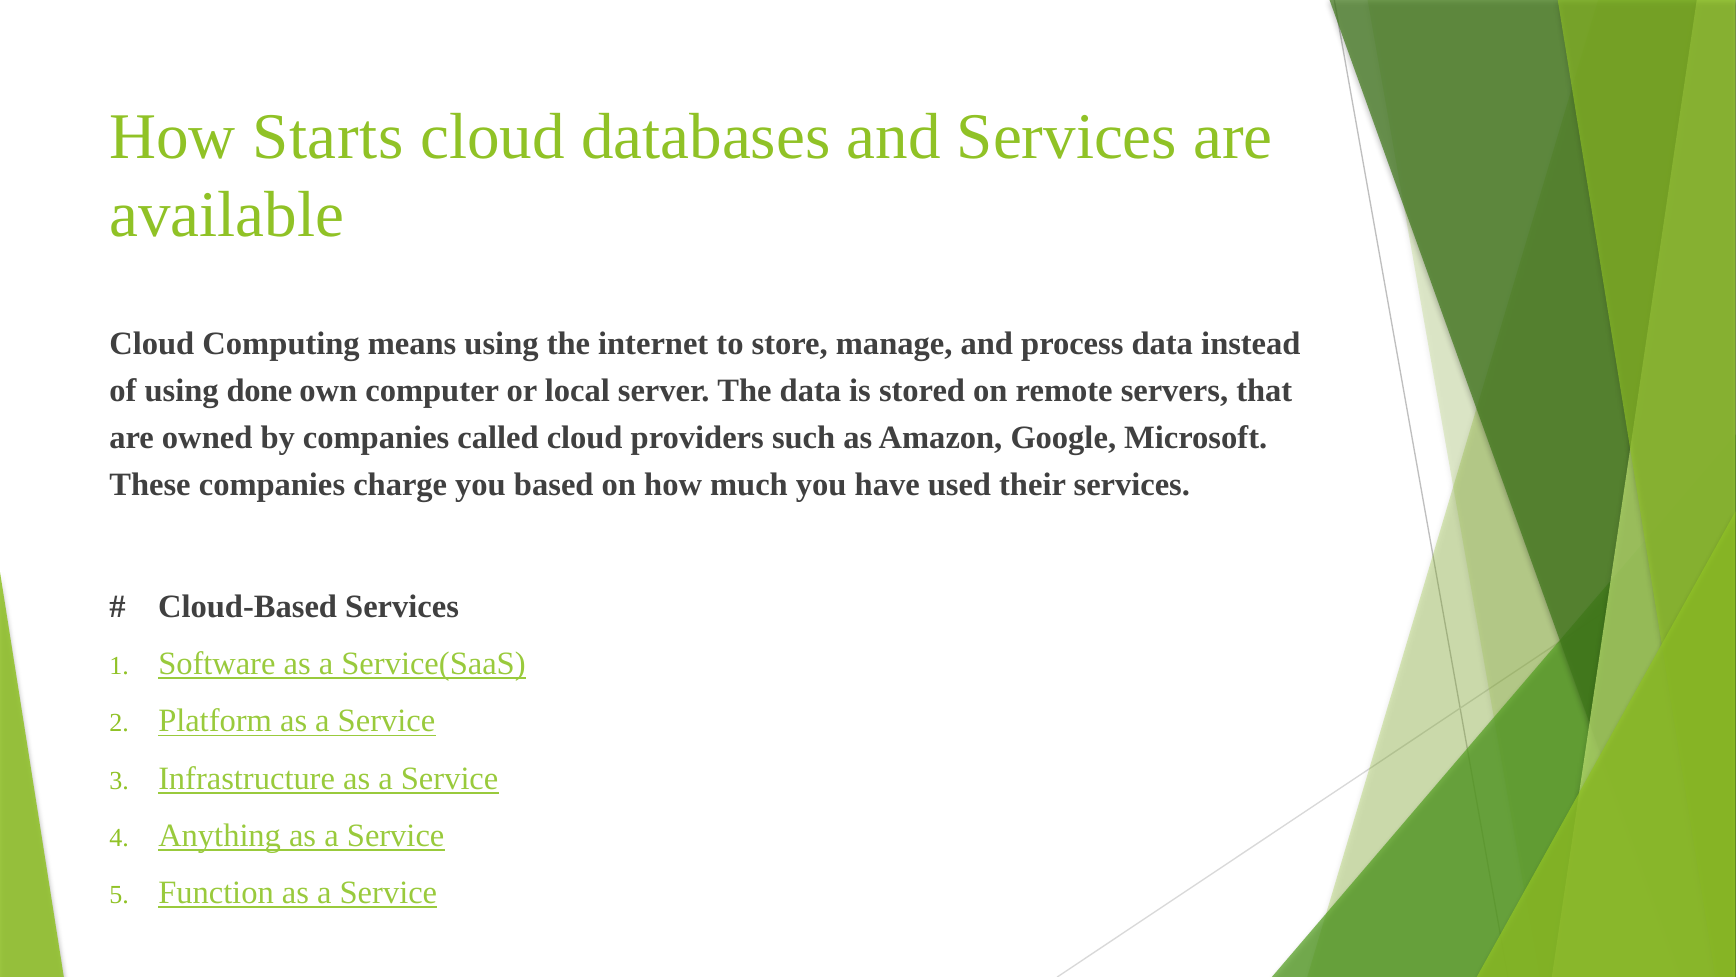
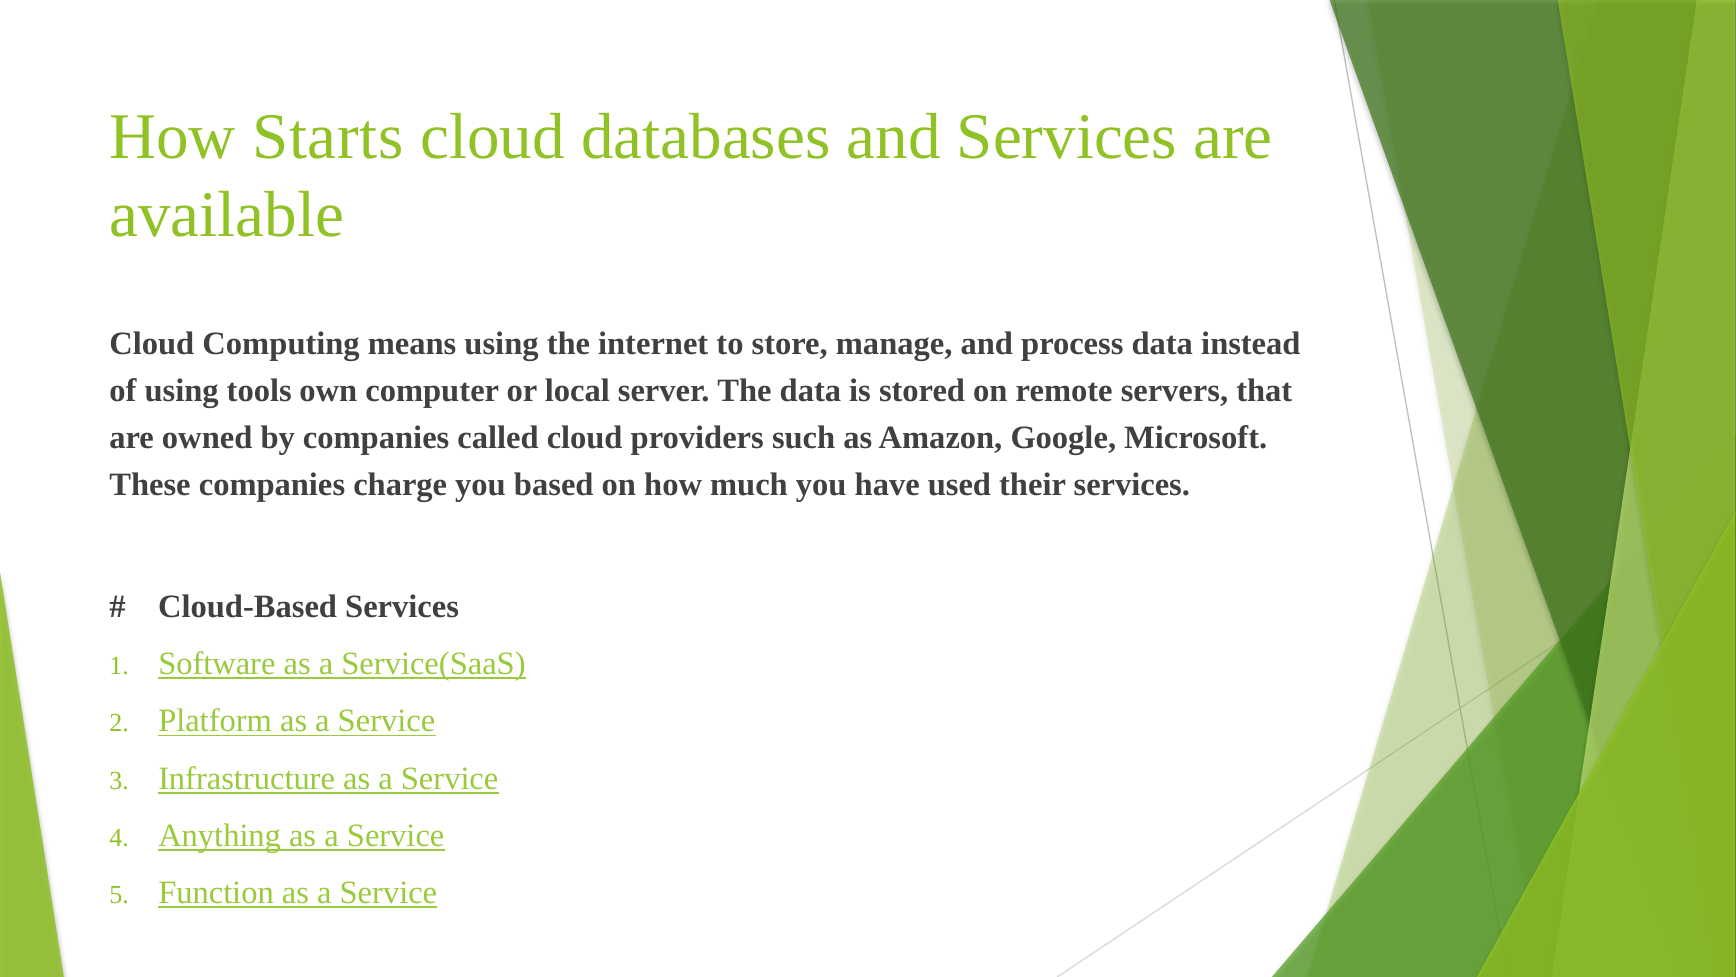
done: done -> tools (259, 391)
